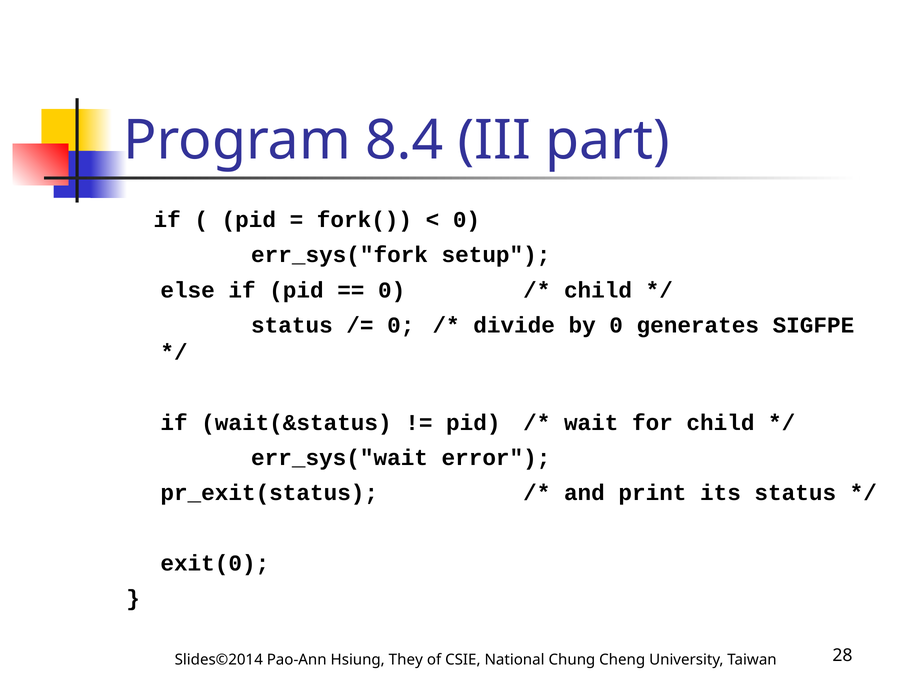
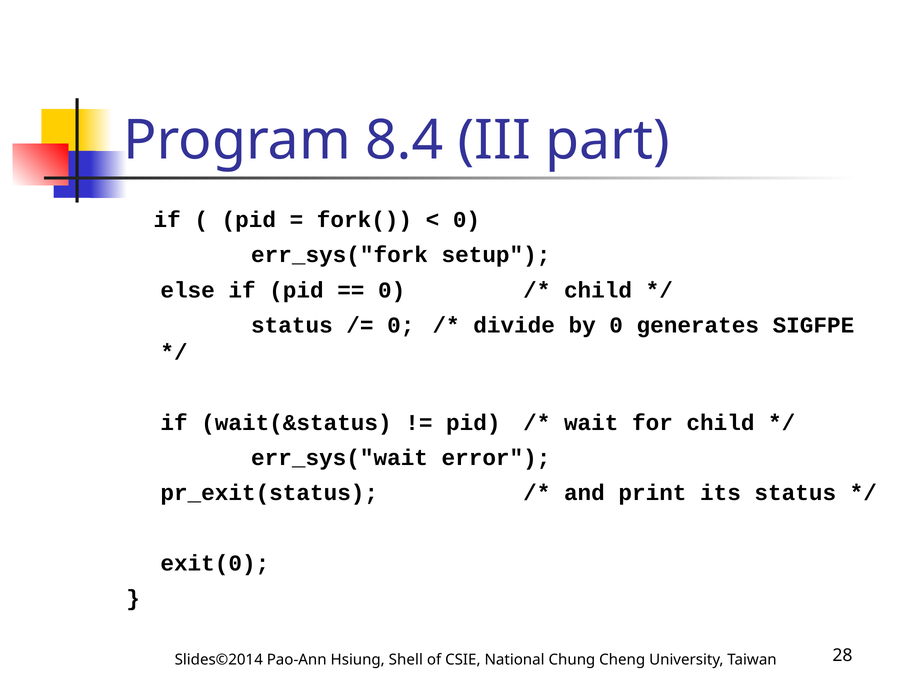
They: They -> Shell (406, 660)
